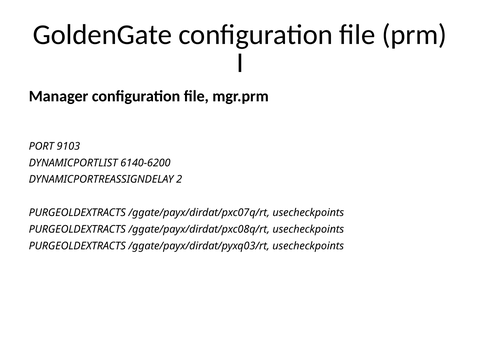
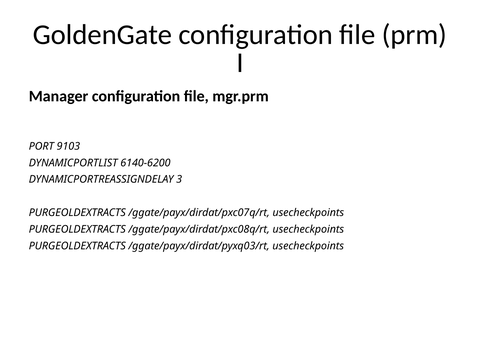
2: 2 -> 3 (179, 179)
